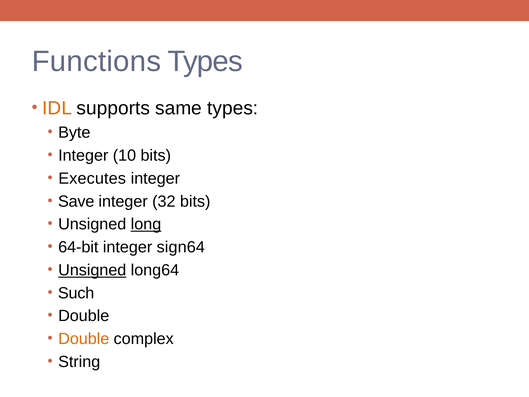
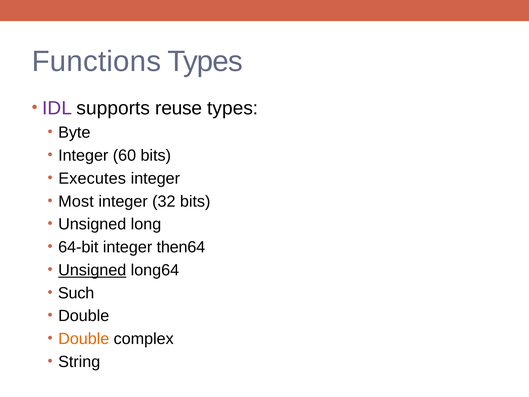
IDL colour: orange -> purple (57, 108)
same: same -> reuse (179, 108)
10: 10 -> 60 (124, 155)
Save: Save -> Most (76, 201)
long underline: present -> none (146, 224)
sign64: sign64 -> then64 (181, 247)
